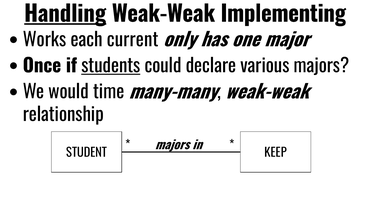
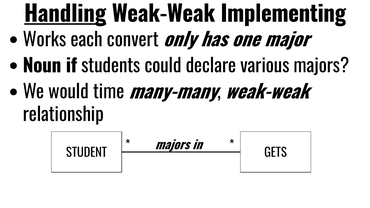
current: current -> convert (133, 40)
Once: Once -> Noun (42, 66)
students underline: present -> none (111, 66)
KEEP: KEEP -> GETS (276, 153)
